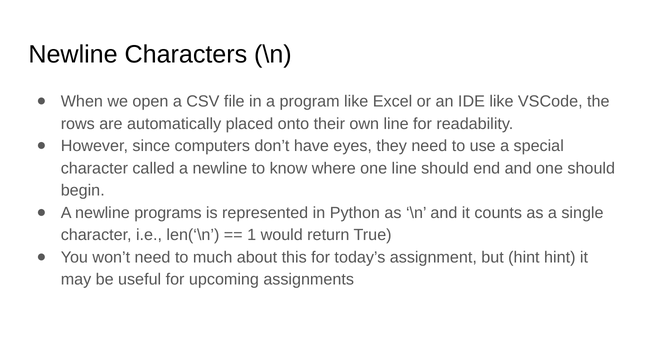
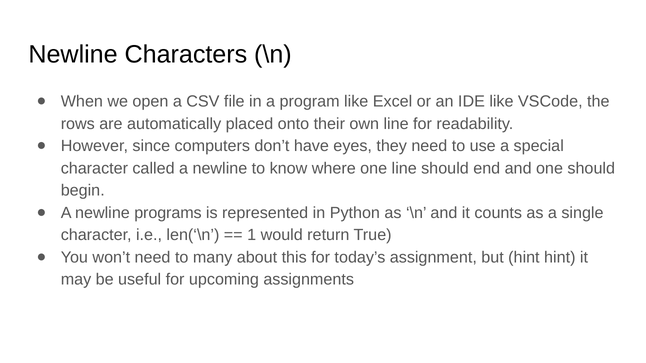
much: much -> many (213, 258)
